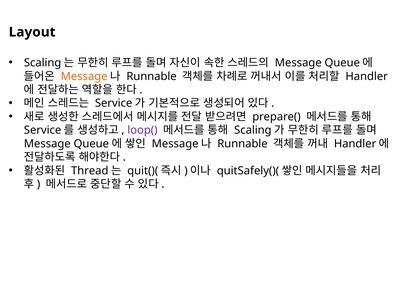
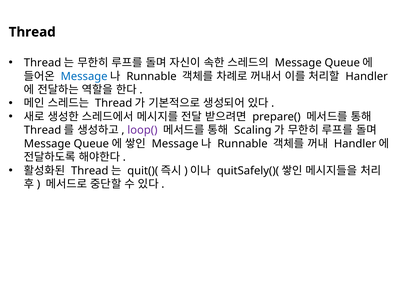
Layout: Layout -> Thread (32, 32)
Scaling: Scaling -> Thread (43, 63)
Message colour: orange -> blue (84, 76)
Service: Service -> Thread (114, 103)
Service: Service -> Thread (43, 130)
